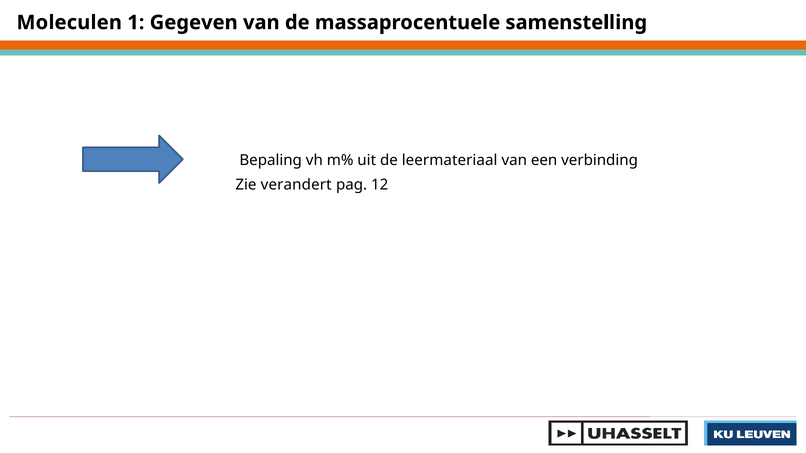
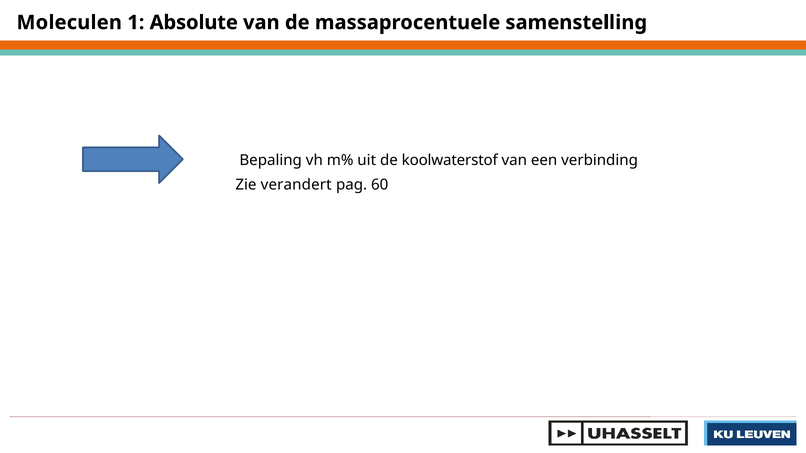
Gegeven: Gegeven -> Absolute (194, 23)
leermateriaal: leermateriaal -> koolwaterstof (450, 160)
12: 12 -> 60 (380, 185)
